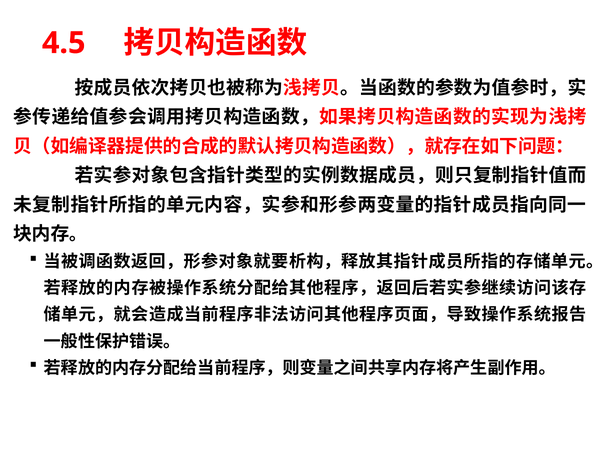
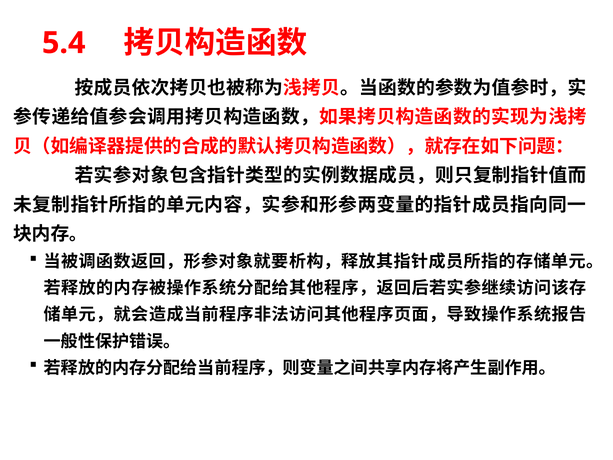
4.5: 4.5 -> 5.4 (64, 43)
